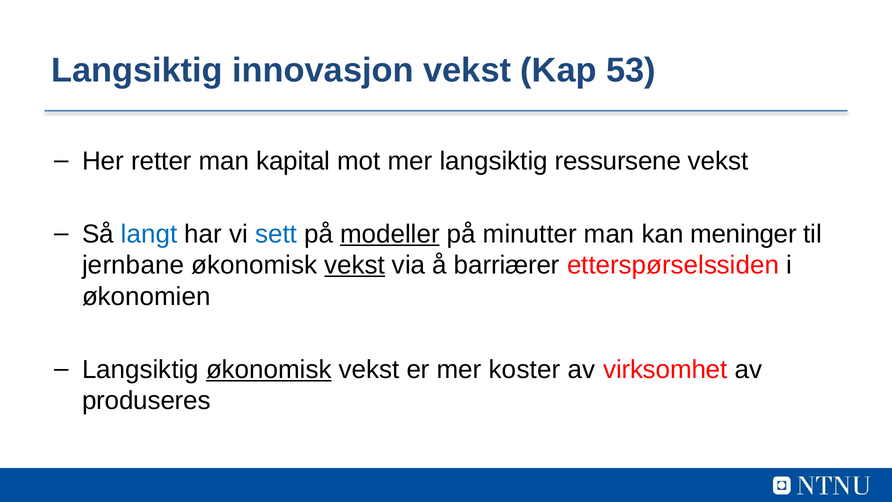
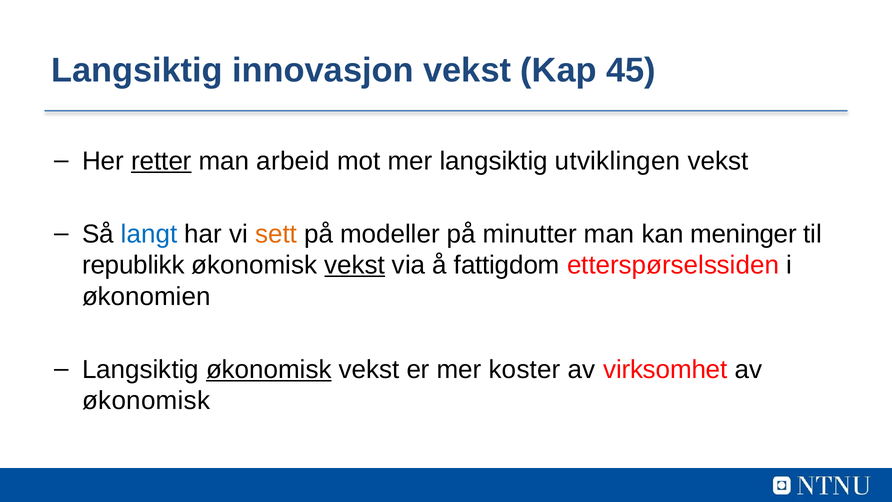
53: 53 -> 45 (631, 70)
retter underline: none -> present (161, 161)
kapital: kapital -> arbeid (293, 161)
ressursene: ressursene -> utviklingen (618, 161)
sett colour: blue -> orange (276, 234)
modeller underline: present -> none (390, 234)
jernbane: jernbane -> republikk (133, 265)
barriærer: barriærer -> fattigdom (507, 265)
produseres: produseres -> økonomisk (146, 400)
